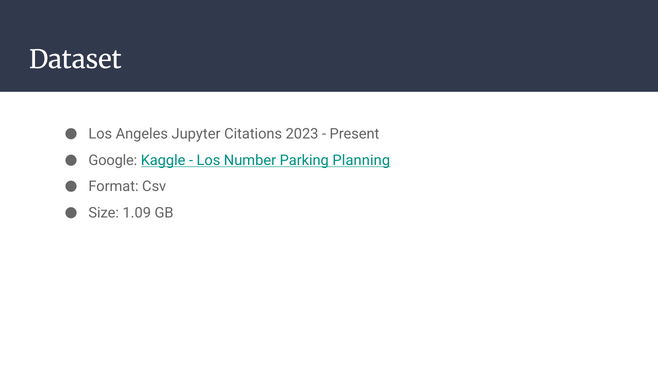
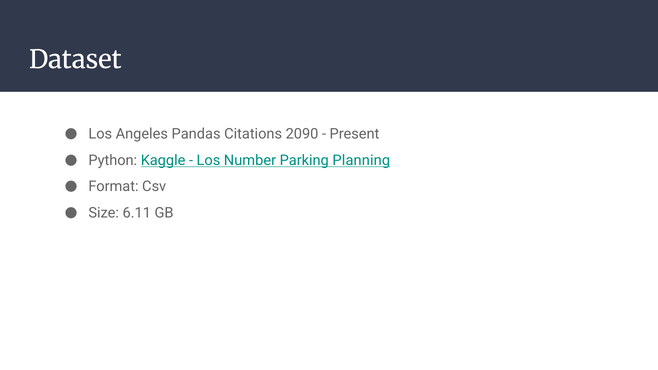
Jupyter: Jupyter -> Pandas (196, 134)
2023: 2023 -> 2090 (302, 134)
Google: Google -> Python (113, 160)
1.09: 1.09 -> 6.11 (137, 213)
